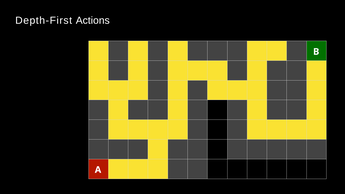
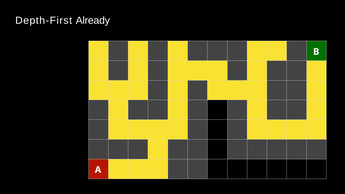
Actions: Actions -> Already (93, 21)
